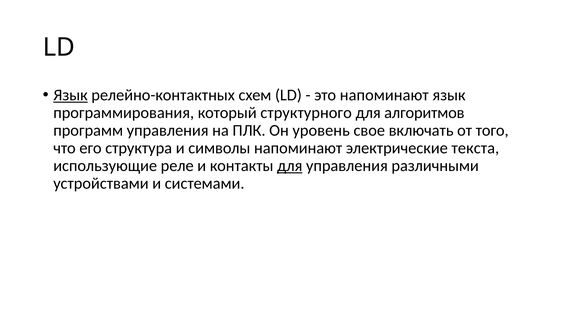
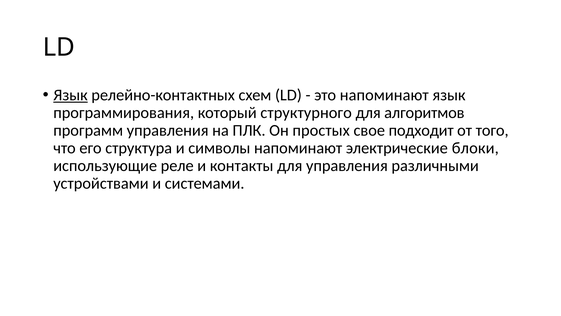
уровень: уровень -> простых (321, 130)
включать: включать -> подходит (421, 130)
текста: текста -> блоки (475, 148)
для underline: present -> none (290, 166)
